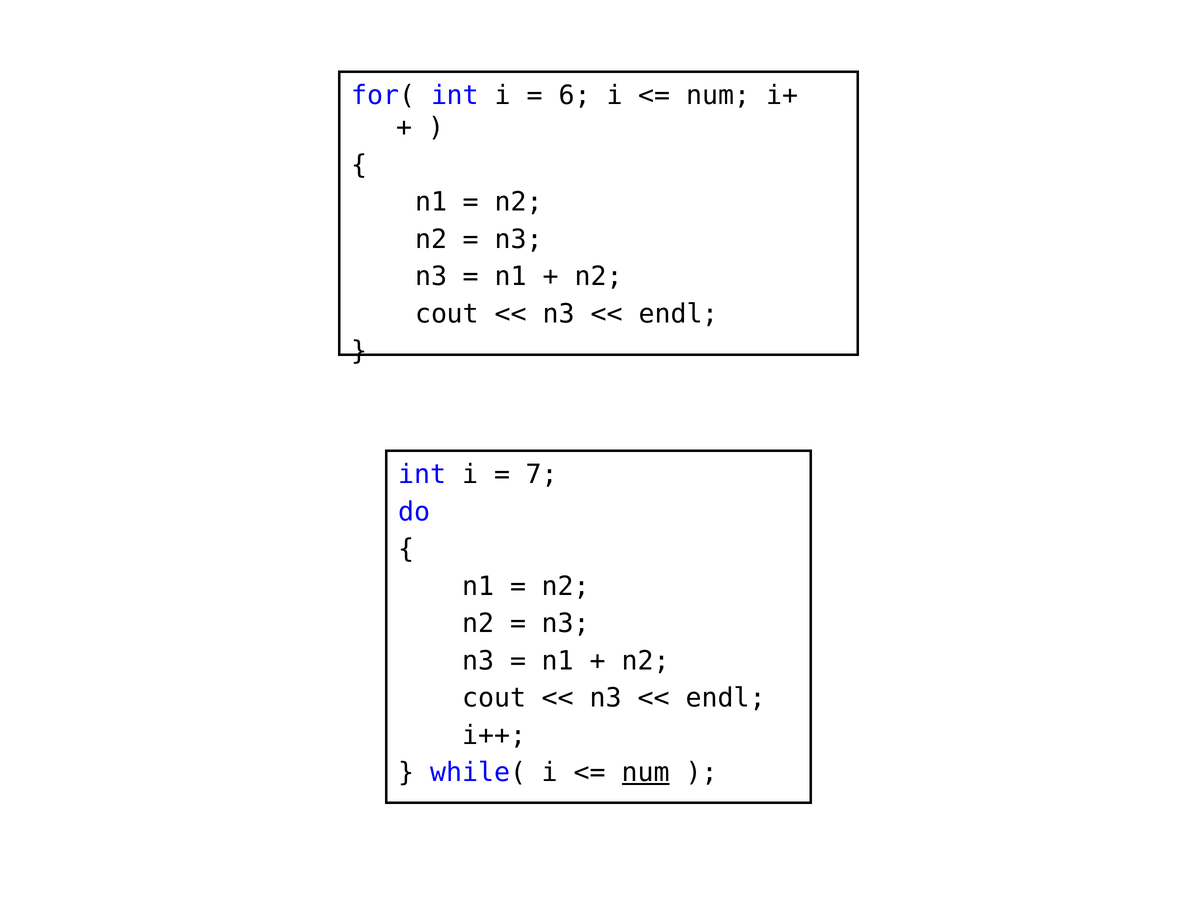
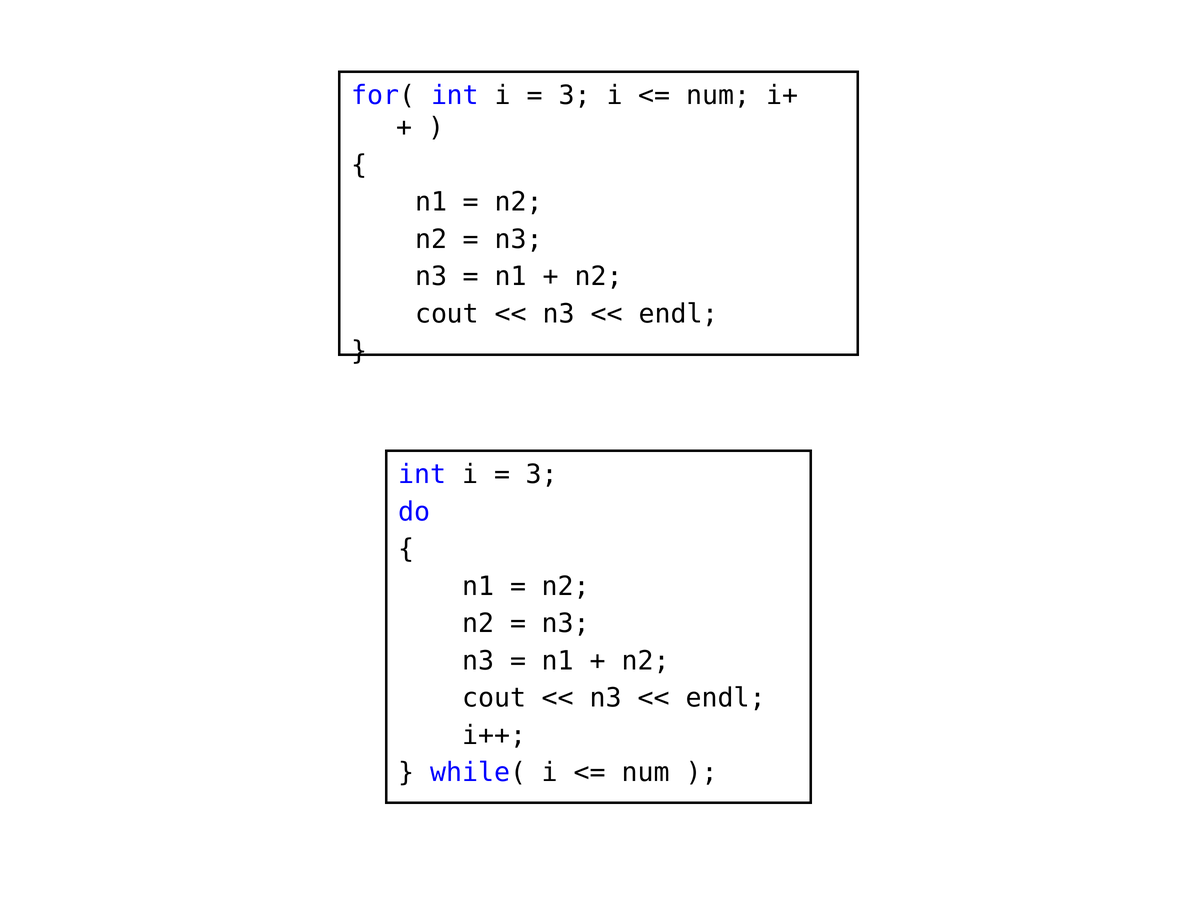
6: 6 -> 3 (575, 96)
7: 7 -> 3 (542, 475)
num underline: present -> none (646, 772)
